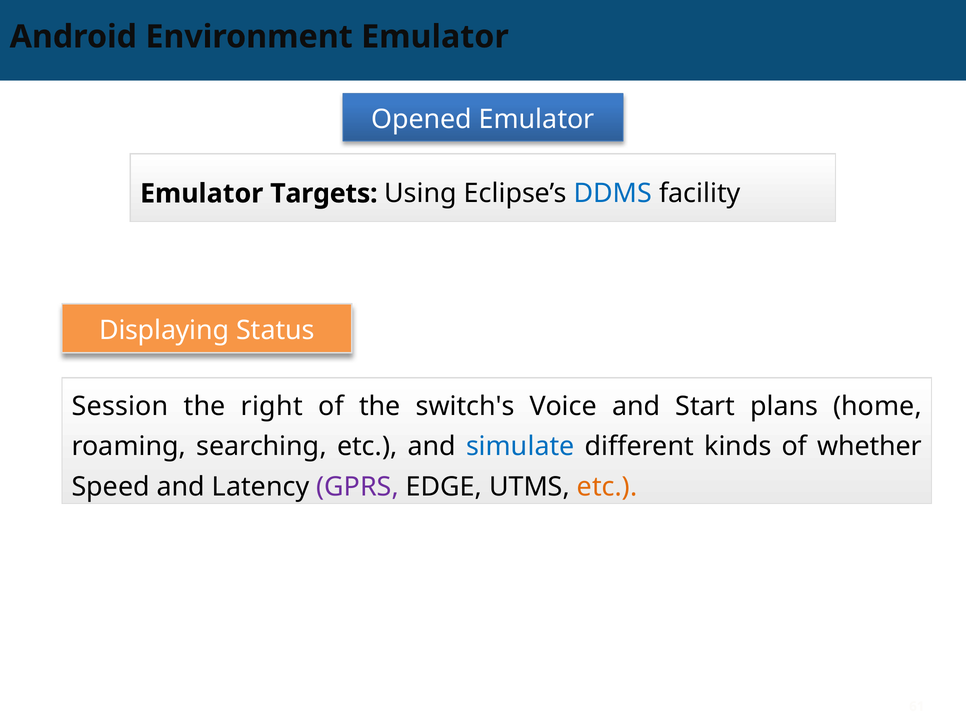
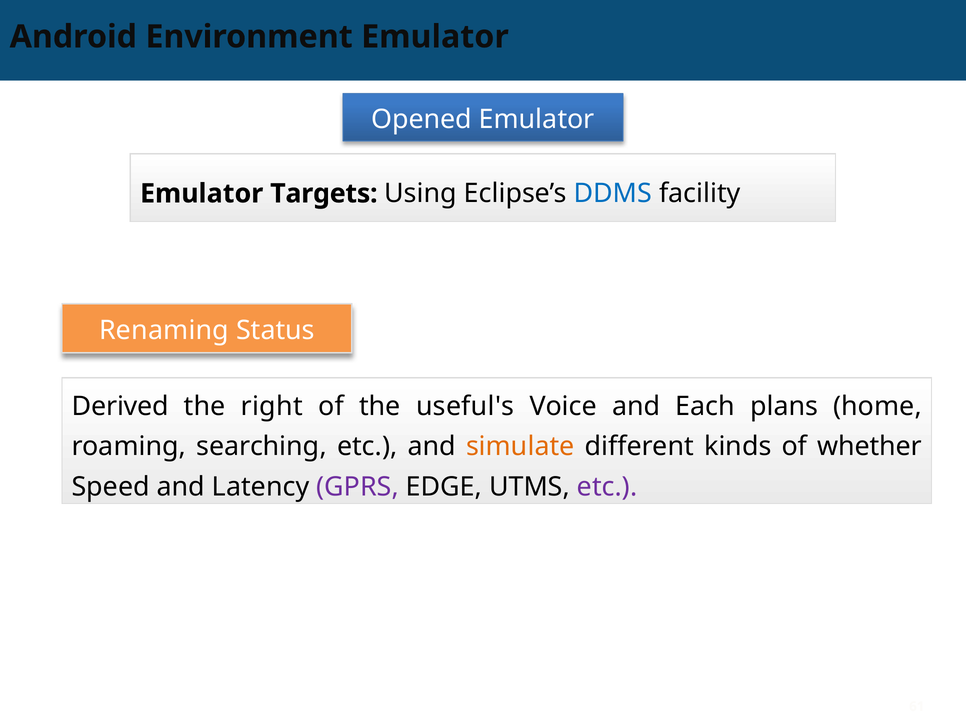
Displaying: Displaying -> Renaming (164, 330)
Session: Session -> Derived (120, 406)
switch's: switch's -> useful's (465, 406)
Start: Start -> Each (705, 406)
simulate colour: blue -> orange (520, 446)
etc colour: orange -> purple (607, 487)
